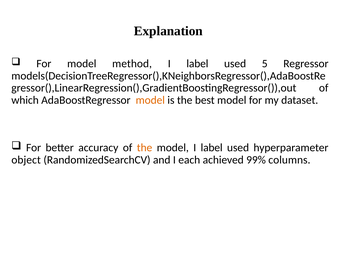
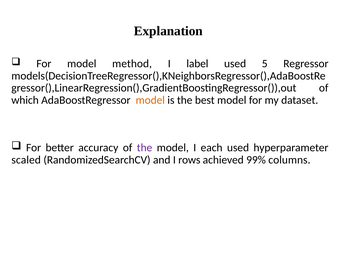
the colour: orange -> purple (145, 148)
model I label: label -> each (212, 148)
object: object -> scaled (26, 160)
each: each -> rows (189, 160)
